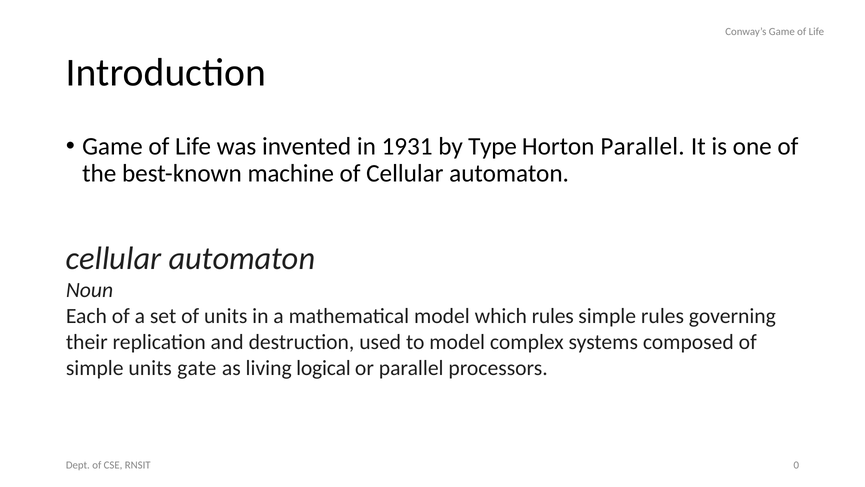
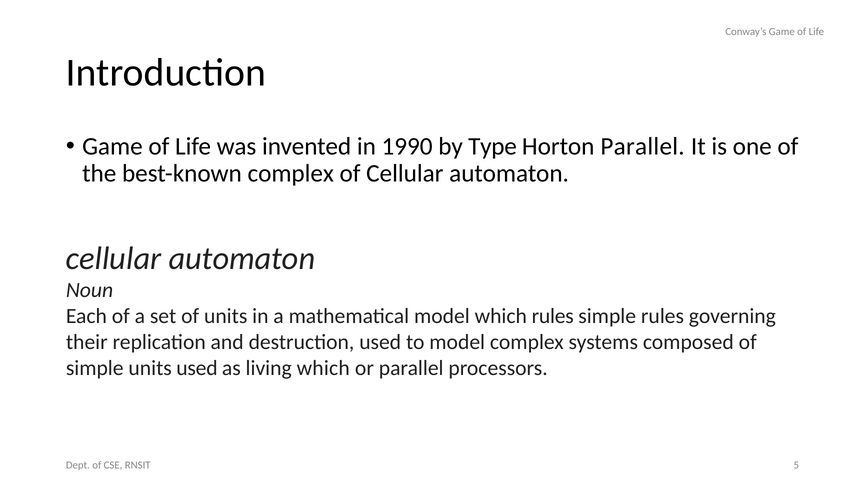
1931: 1931 -> 1990 (407, 146)
best-known machine: machine -> complex (291, 173)
units gate: gate -> used (197, 368)
living logical: logical -> which (323, 368)
0: 0 -> 5 (796, 465)
